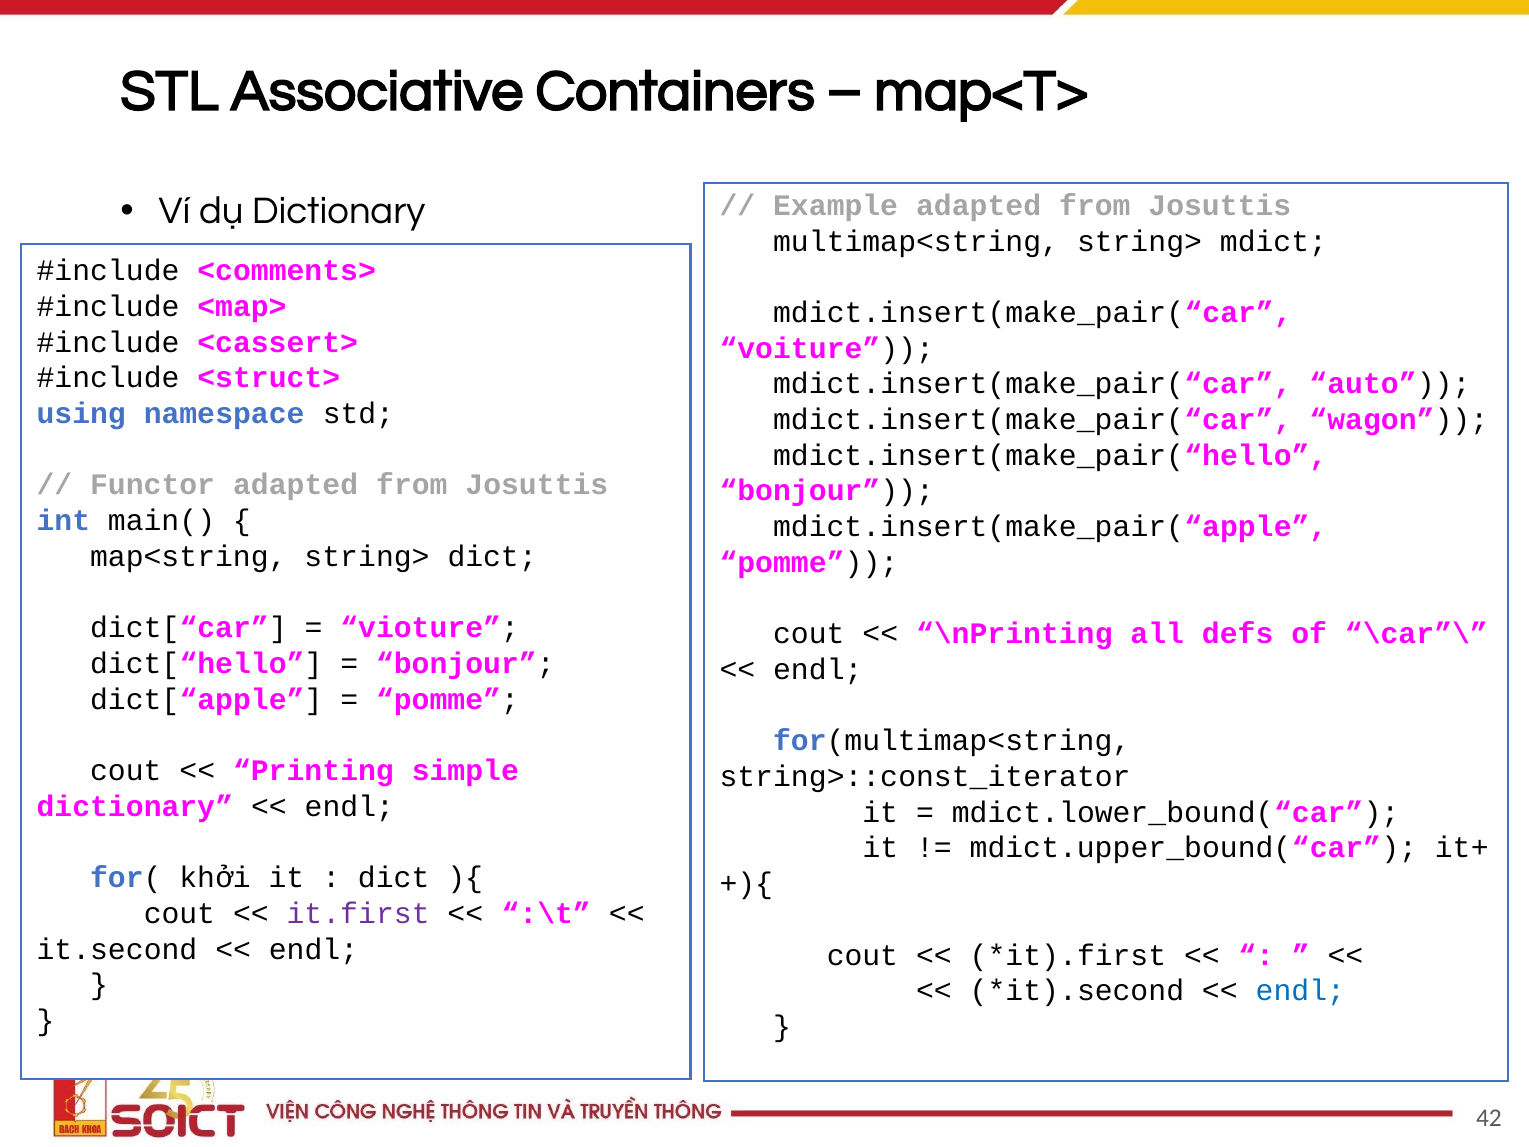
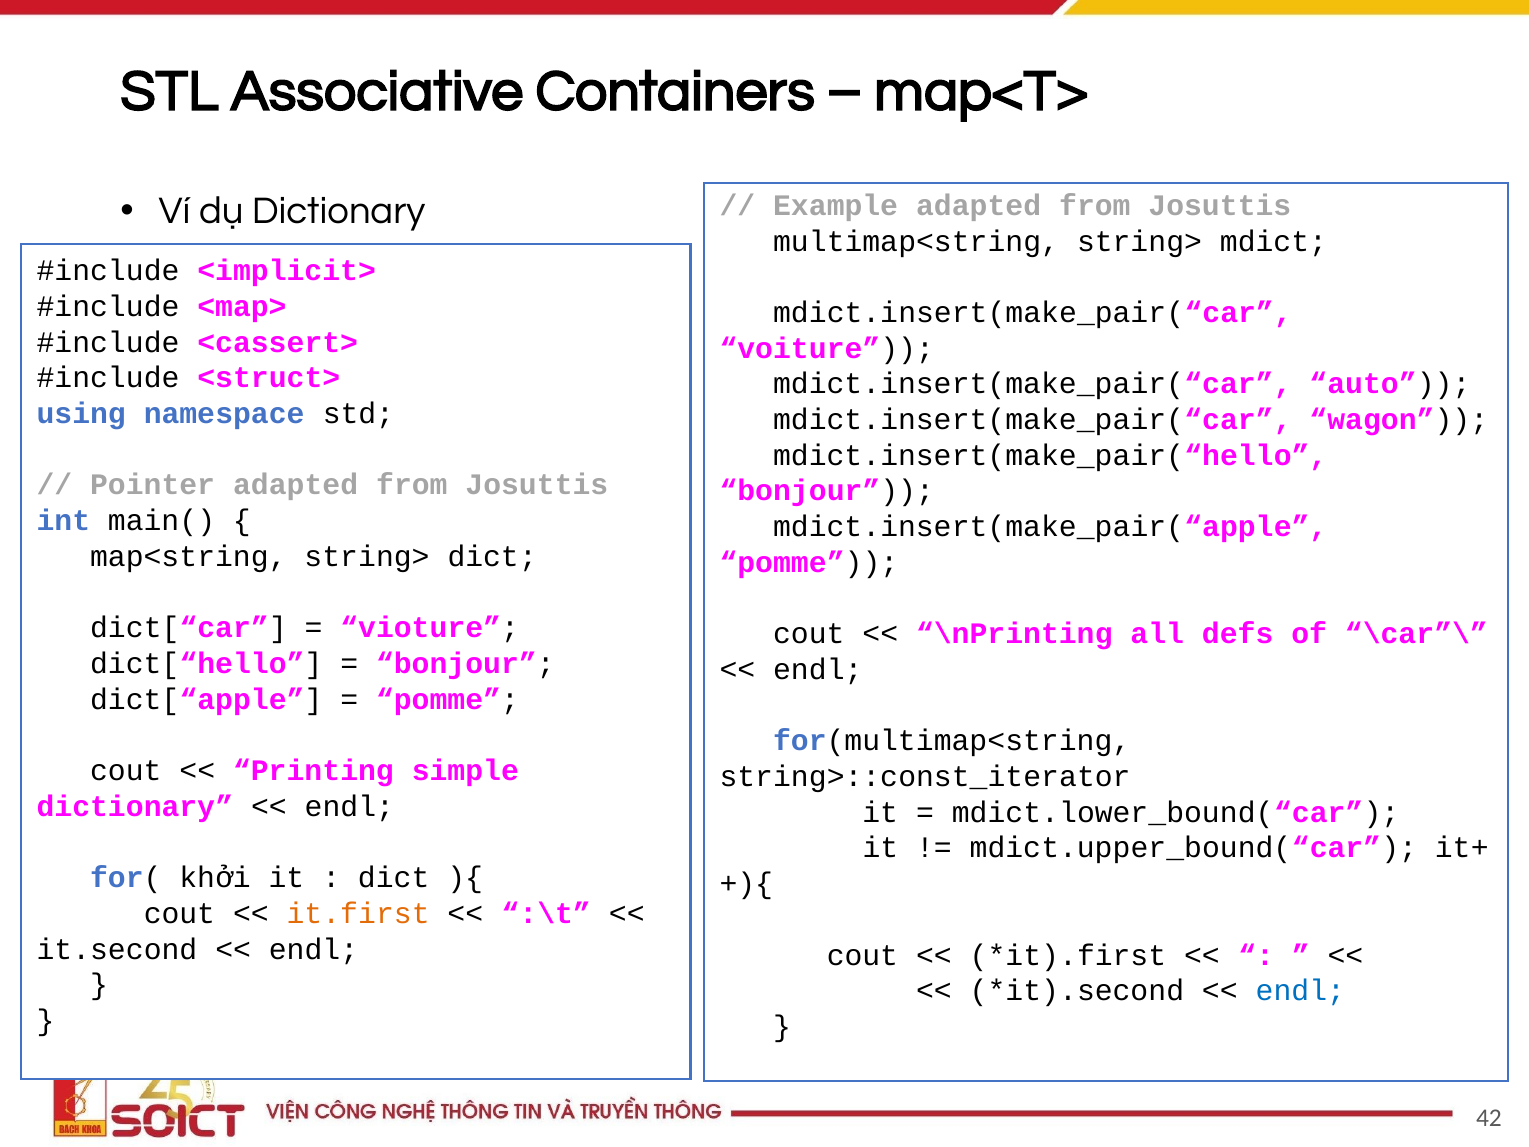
<comments>: <comments> -> <implicit> (287, 271)
Functor: Functor -> Pointer (153, 485)
it.first colour: purple -> orange (358, 913)
